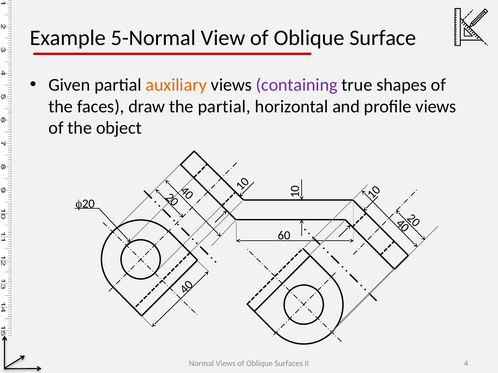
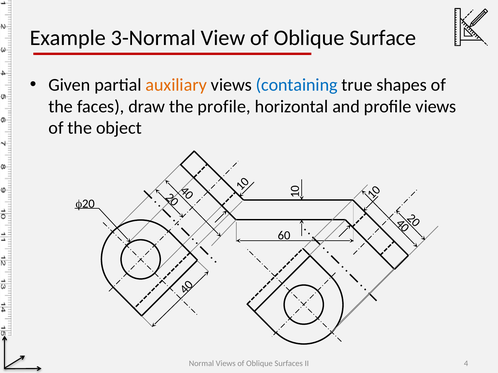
5-Normal: 5-Normal -> 3-Normal (153, 38)
containing colour: purple -> blue (297, 85)
the partial: partial -> profile (224, 107)
